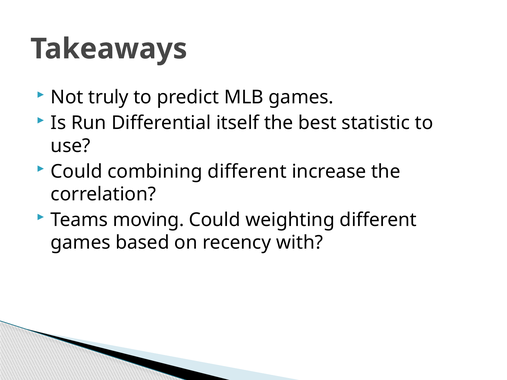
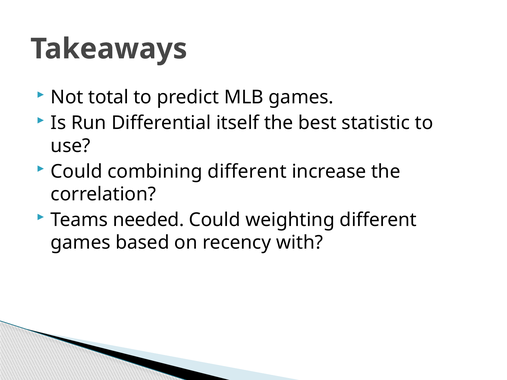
truly: truly -> total (108, 97)
moving: moving -> needed (149, 220)
